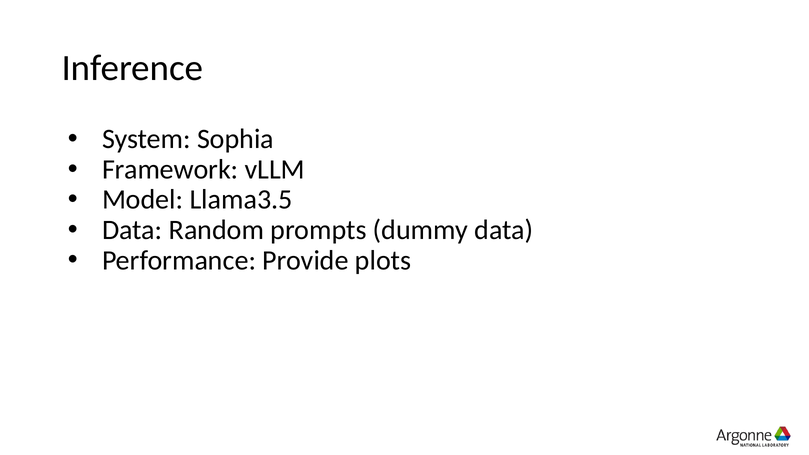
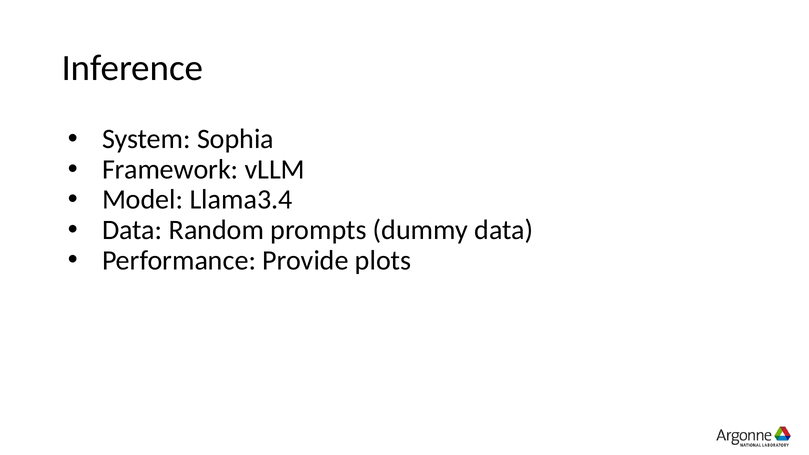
Llama3.5: Llama3.5 -> Llama3.4 (241, 200)
